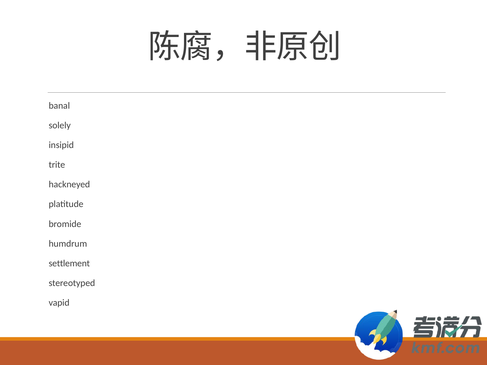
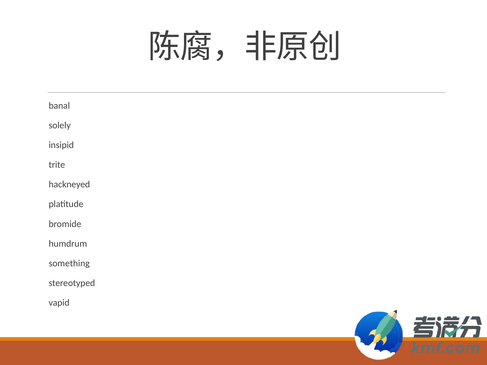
settlement: settlement -> something (69, 263)
